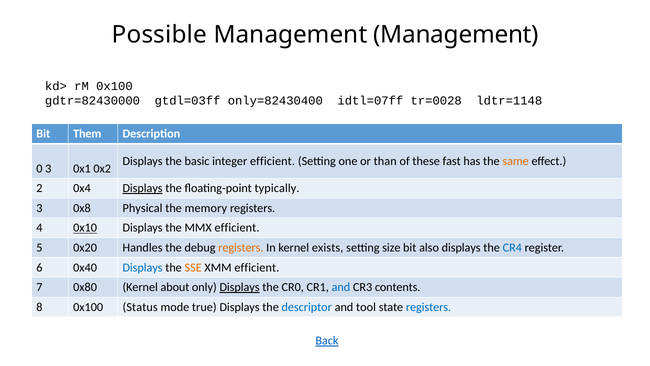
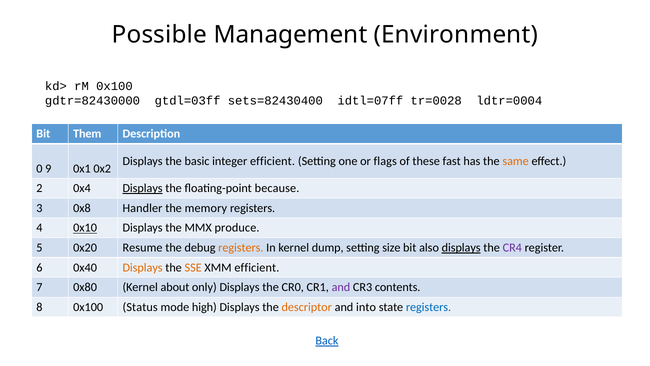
Management Management: Management -> Environment (456, 35)
only=82430400: only=82430400 -> sets=82430400 (275, 101)
ldtr=1148: ldtr=1148 -> ldtr=0004 (509, 101)
than: than -> flags (385, 161)
0 3: 3 -> 9 (48, 168)
typically: typically -> because (277, 188)
Physical: Physical -> Handler (143, 208)
MMX efficient: efficient -> produce (237, 228)
Handles: Handles -> Resume (143, 247)
exists: exists -> dump (328, 247)
displays underline: none -> present (461, 247)
CR4 colour: blue -> purple (512, 247)
Displays colour: blue -> orange (143, 267)
Displays underline: present -> none (240, 287)
and colour: blue -> purple (341, 287)
true: true -> high (204, 307)
descriptor colour: blue -> orange (307, 307)
tool: tool -> into (366, 307)
